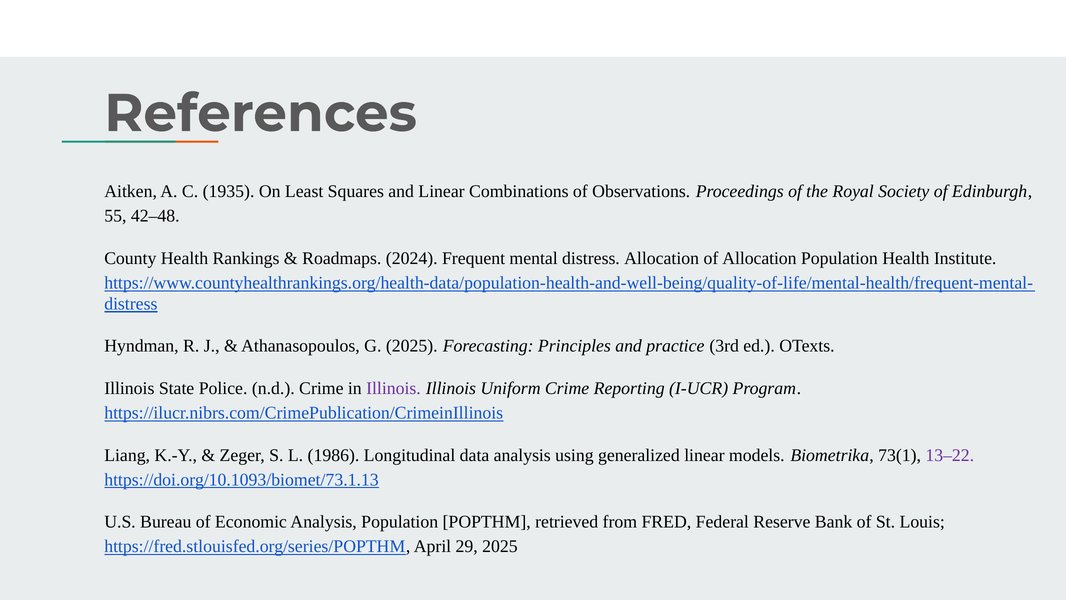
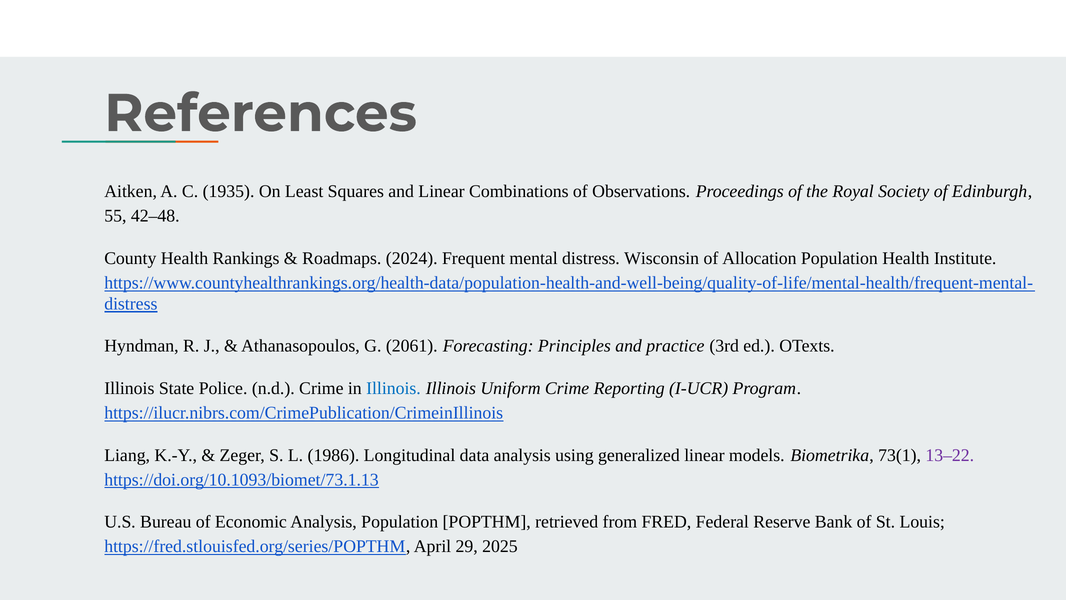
distress Allocation: Allocation -> Wisconsin (662, 258)
G 2025: 2025 -> 2061 (412, 346)
Illinois colour: purple -> blue (393, 388)
